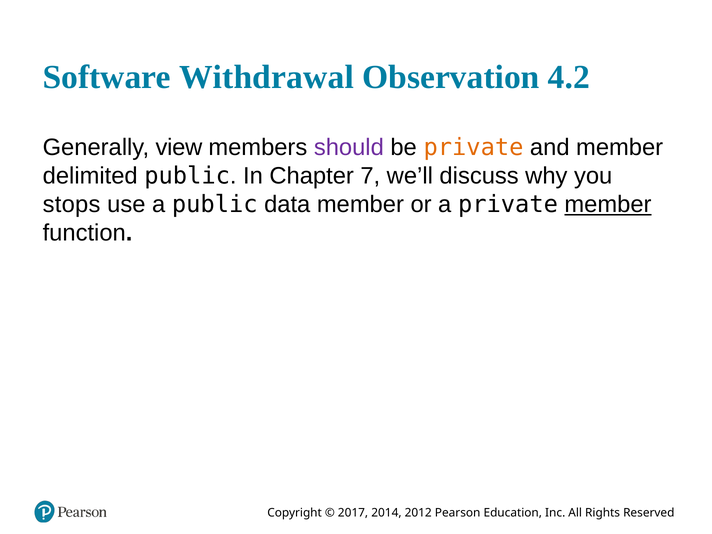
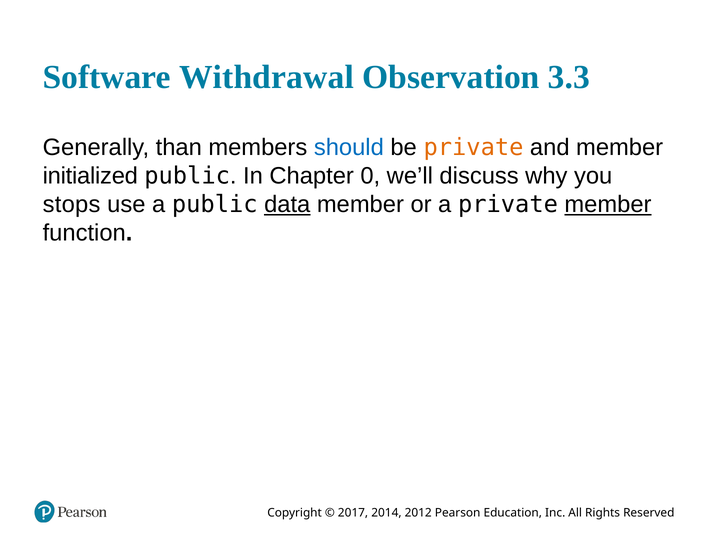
4.2: 4.2 -> 3.3 (569, 77)
view: view -> than (179, 148)
should colour: purple -> blue (349, 148)
delimited: delimited -> initialized (90, 176)
7: 7 -> 0 (370, 176)
data underline: none -> present (287, 205)
